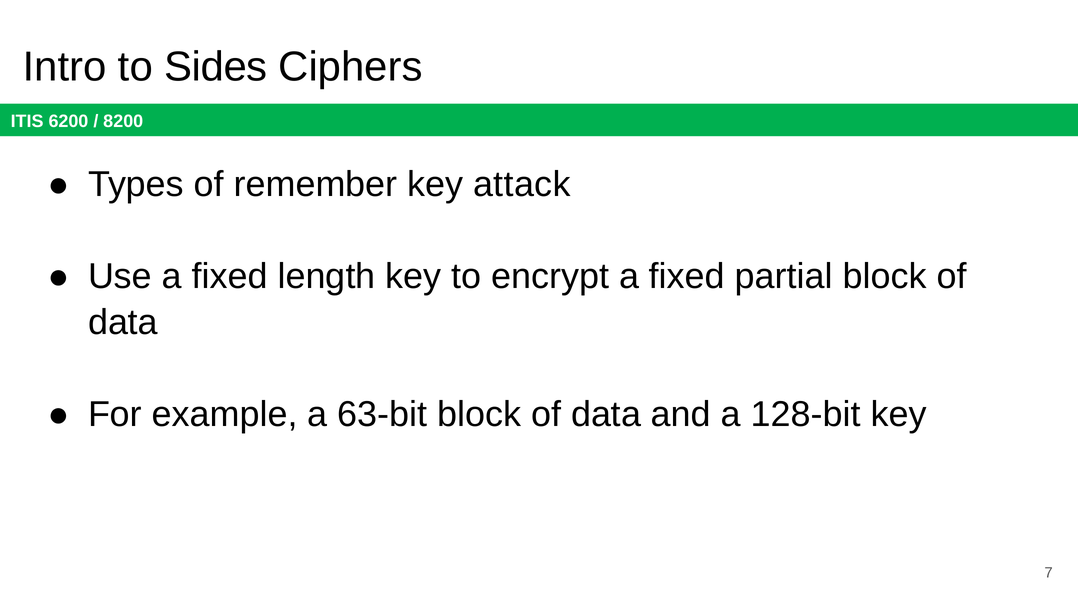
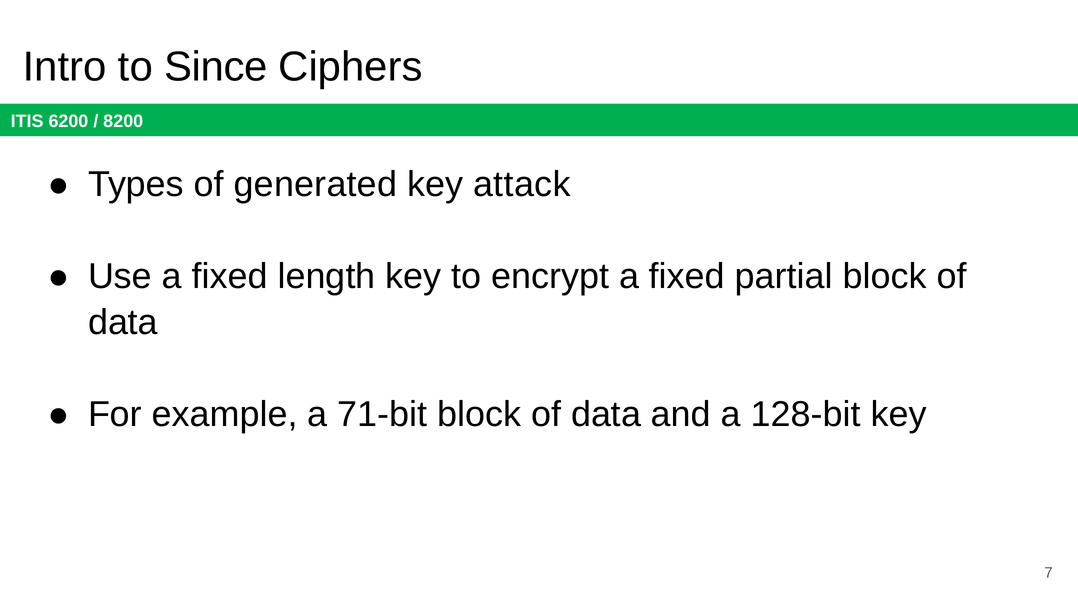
Sides: Sides -> Since (216, 67)
remember: remember -> generated (315, 184)
63-bit: 63-bit -> 71-bit (382, 415)
